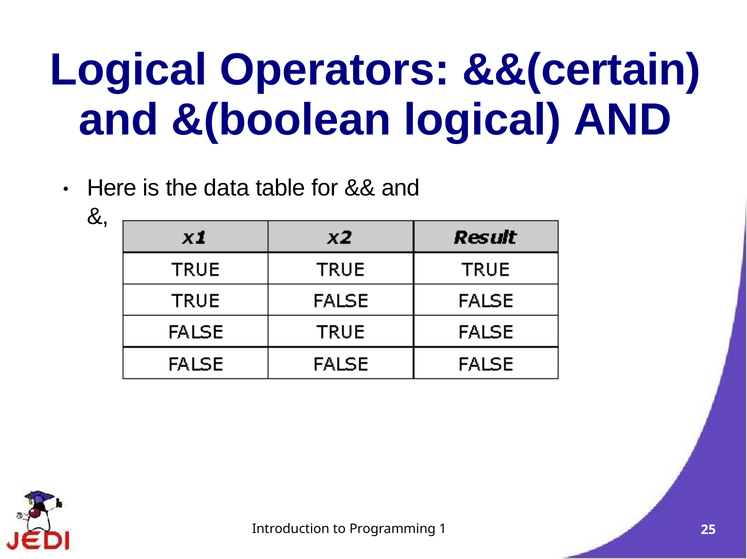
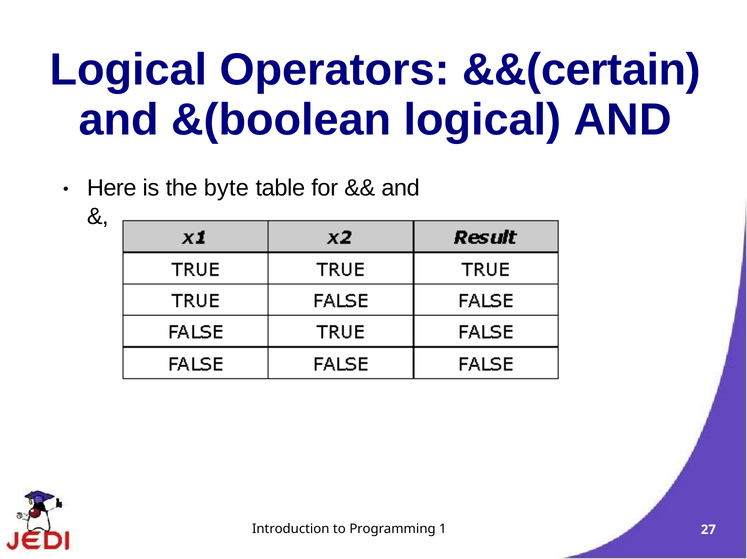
data: data -> byte (226, 188)
25: 25 -> 27 (708, 530)
